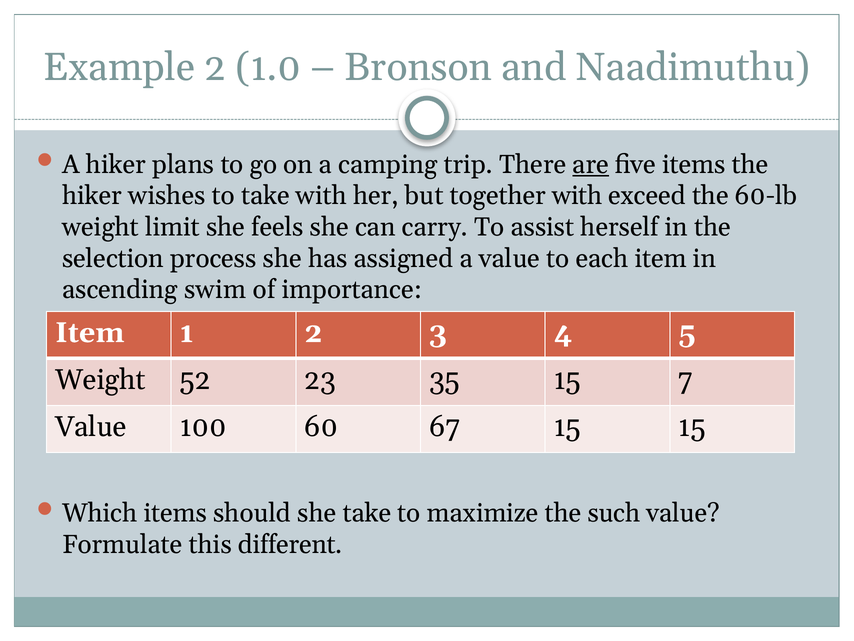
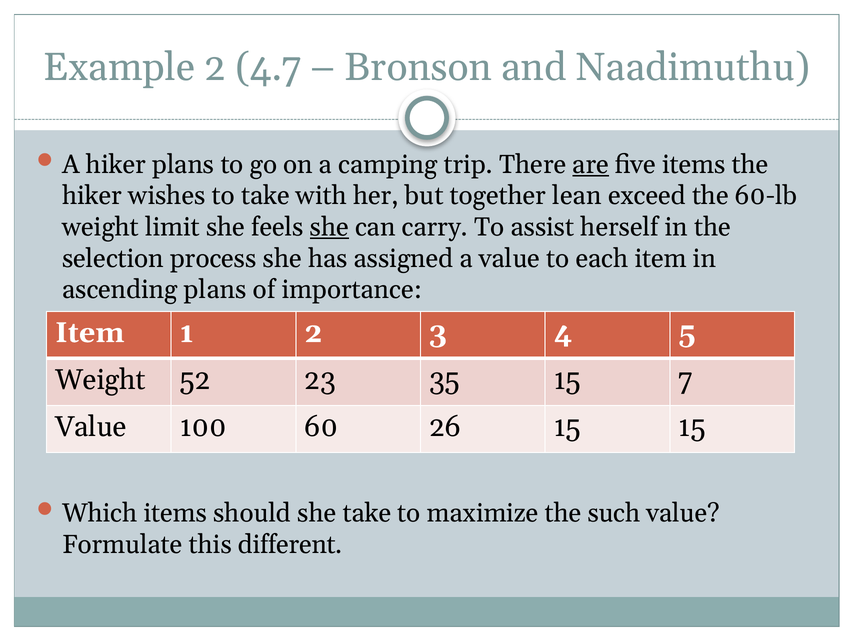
1.0: 1.0 -> 4.7 (269, 67)
together with: with -> lean (577, 196)
she underline: none -> present (329, 227)
ascending swim: swim -> plans (215, 290)
67: 67 -> 26 (445, 426)
